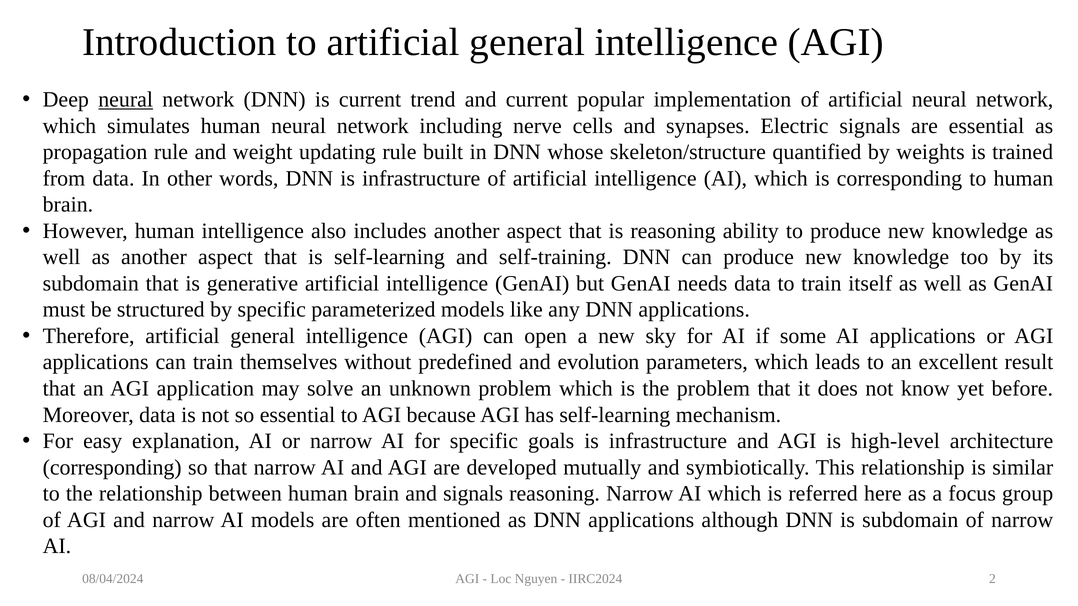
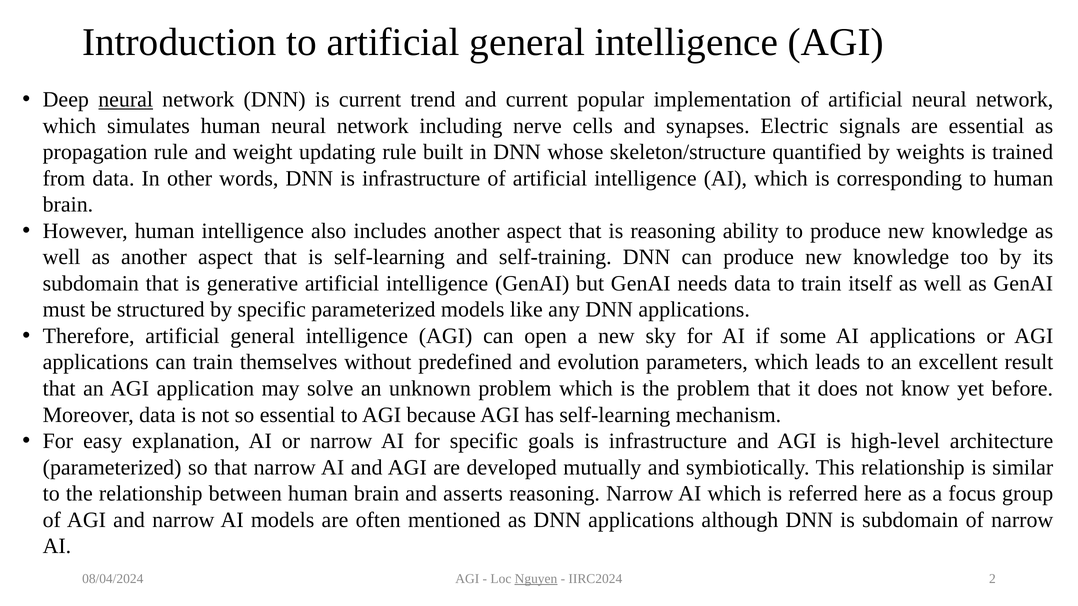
corresponding: corresponding -> parameterized (112, 468)
and signals: signals -> asserts (473, 494)
Nguyen underline: none -> present (536, 579)
